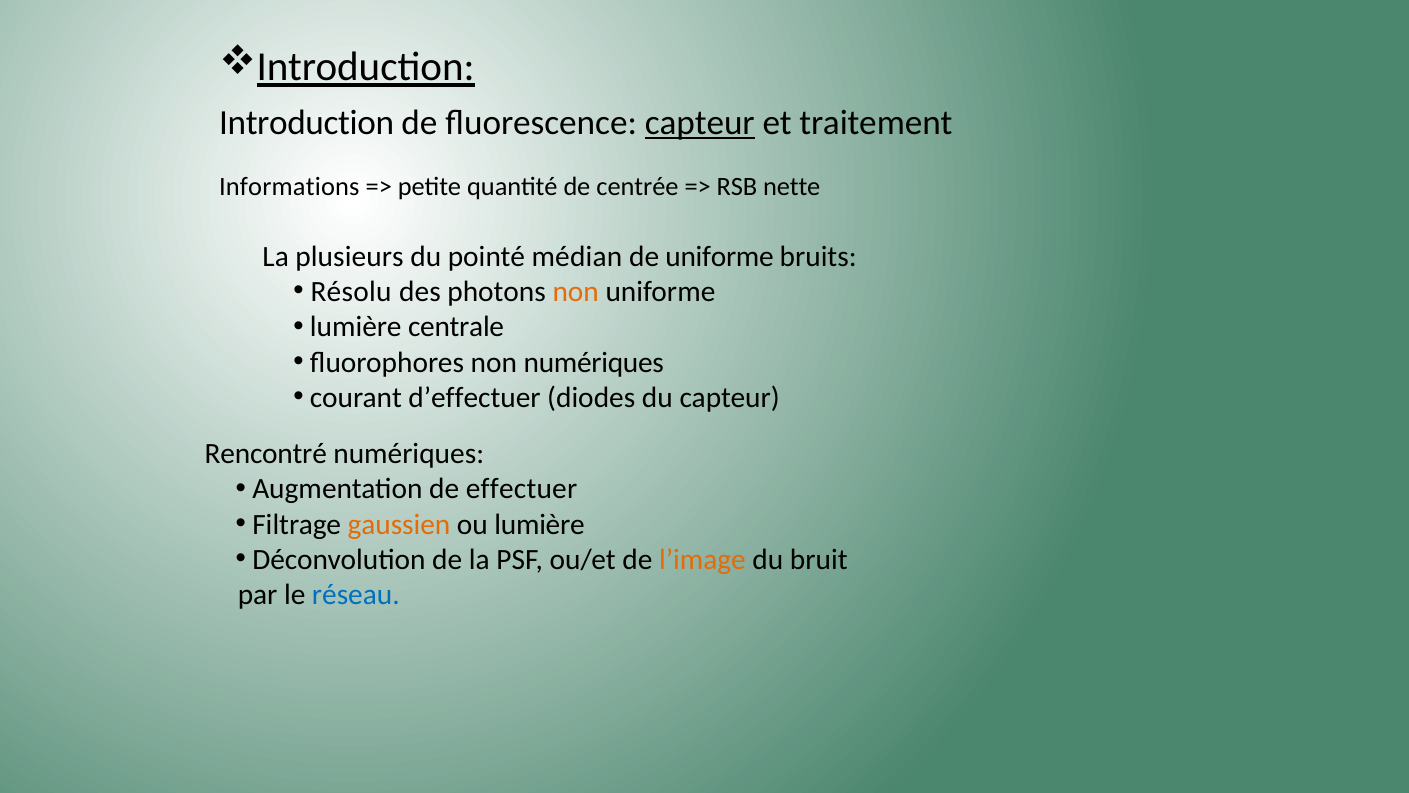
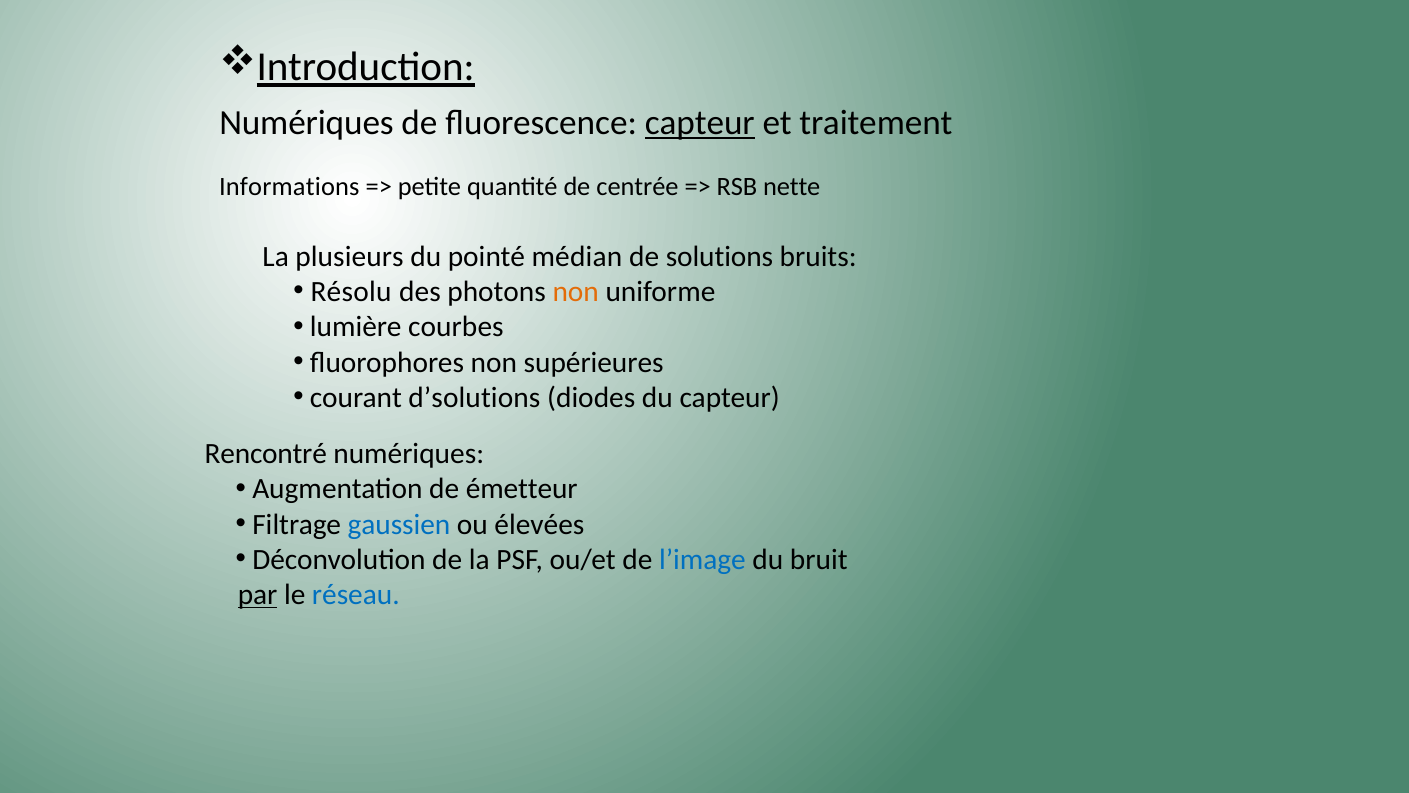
Introduction: Introduction -> Numériques (306, 123)
de uniforme: uniforme -> solutions (719, 256)
centrale: centrale -> courbes (456, 327)
non numériques: numériques -> supérieures (594, 362)
d’effectuer: d’effectuer -> d’solutions (474, 397)
effectuer: effectuer -> émetteur (522, 489)
gaussien colour: orange -> blue (399, 524)
ou lumière: lumière -> élevées (539, 524)
l’image colour: orange -> blue (702, 559)
par underline: none -> present (258, 595)
